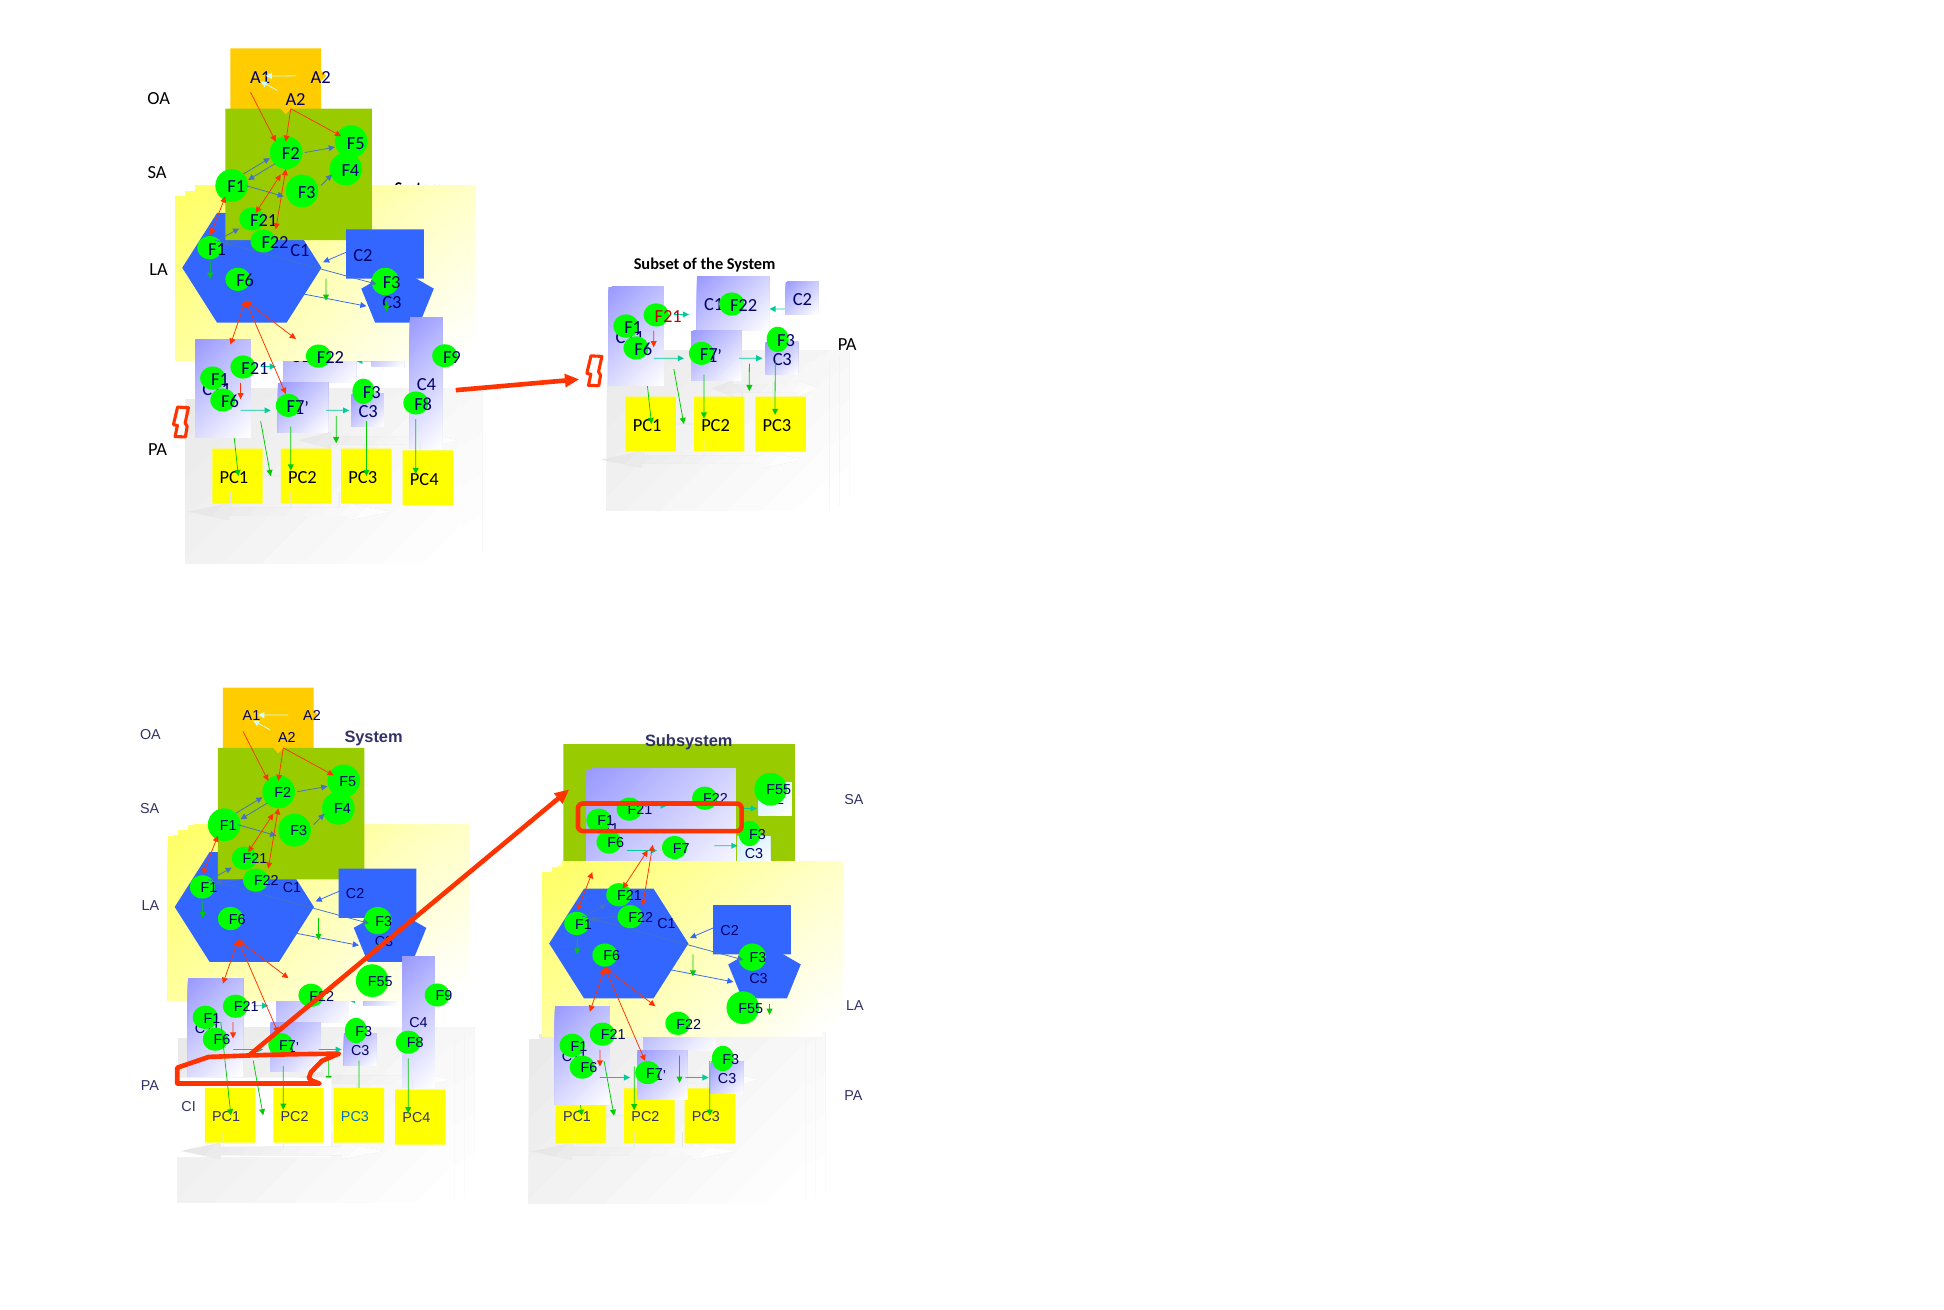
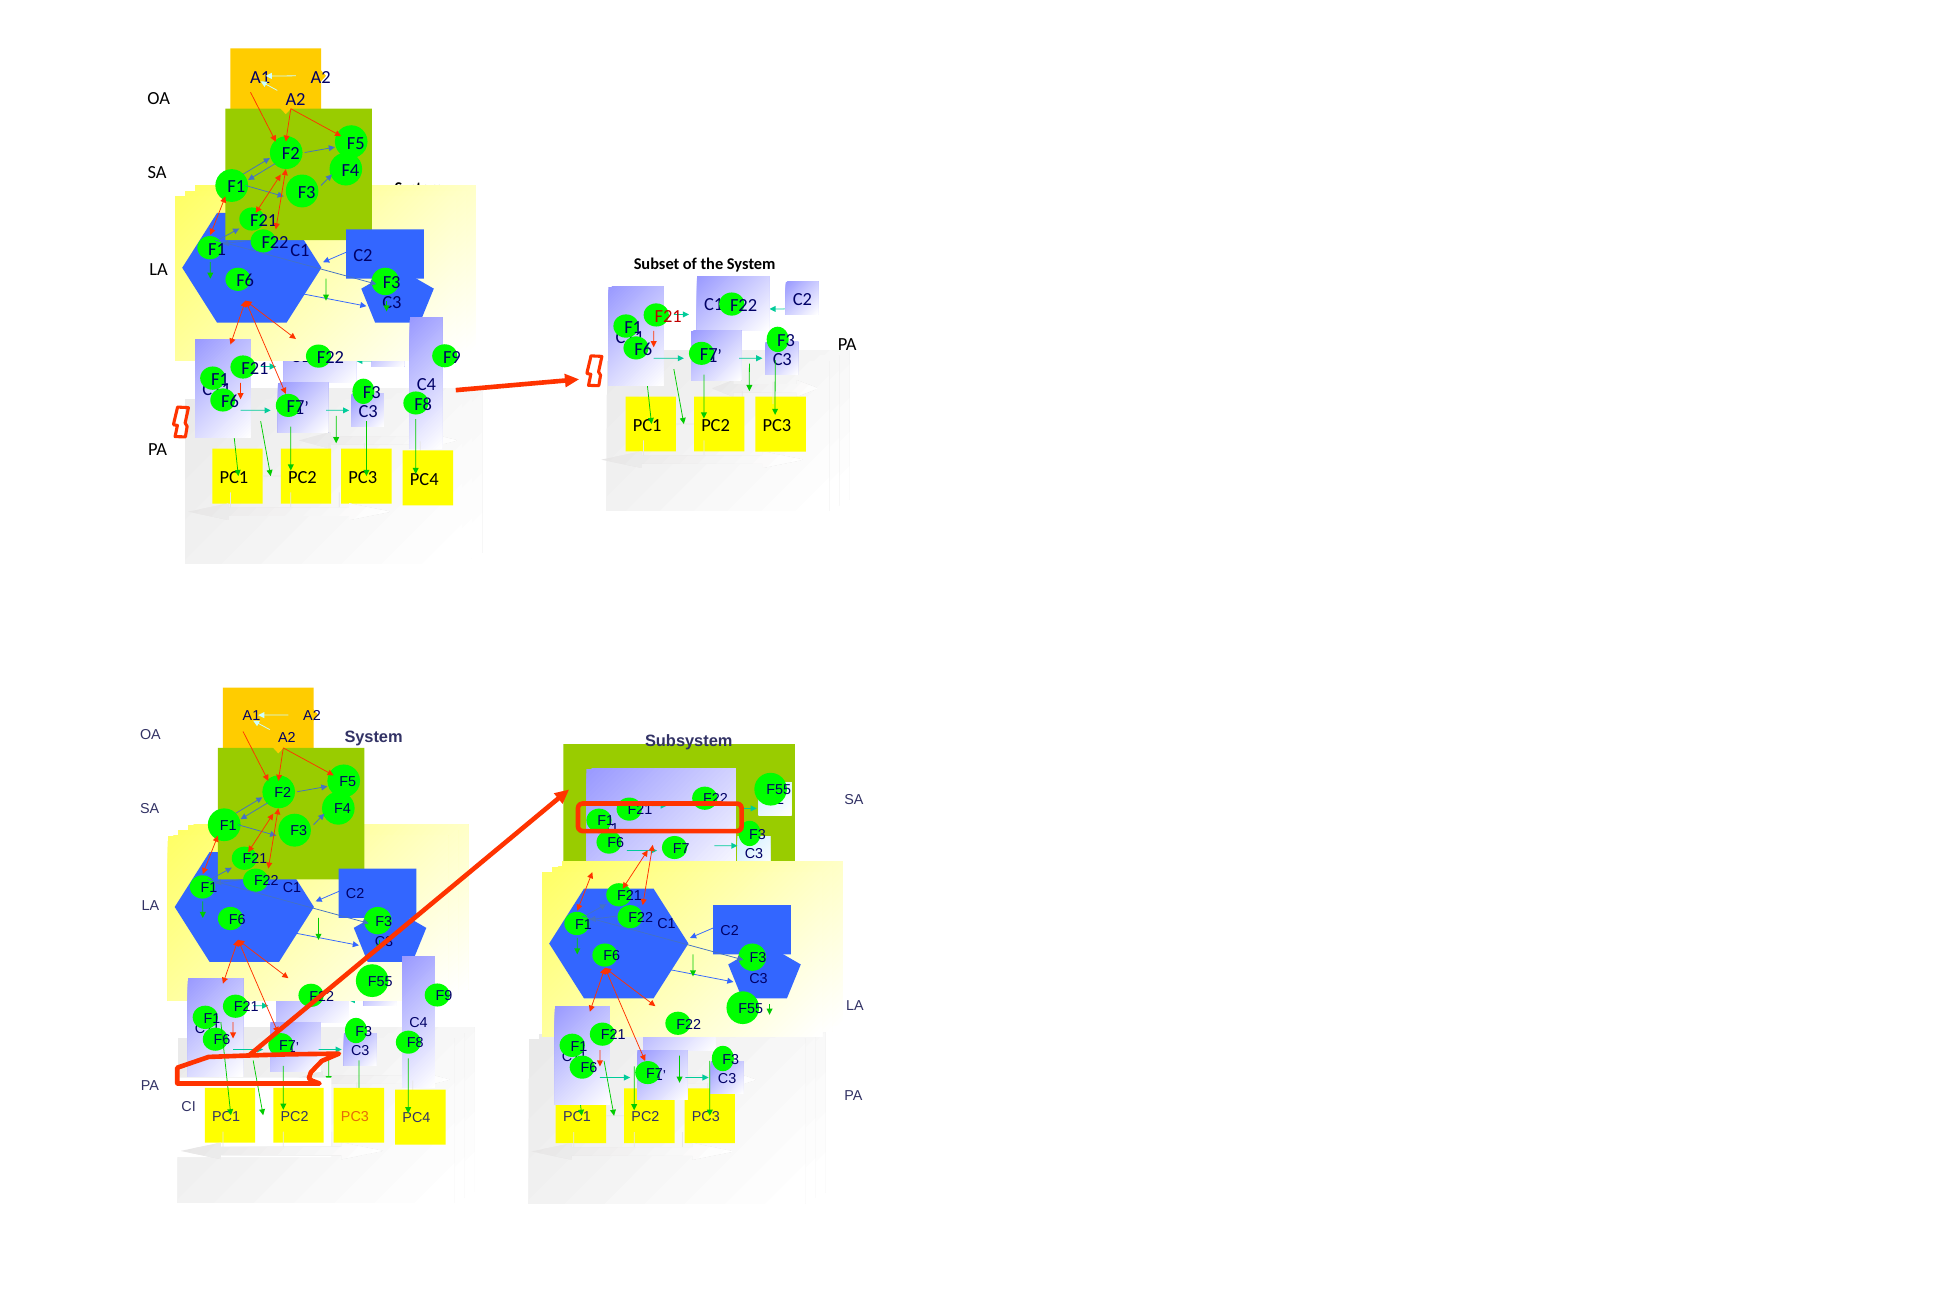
PC3 colour: blue -> orange (355, 1116)
